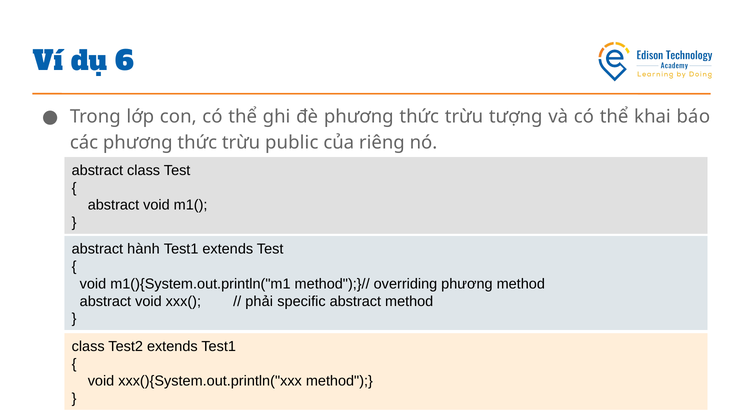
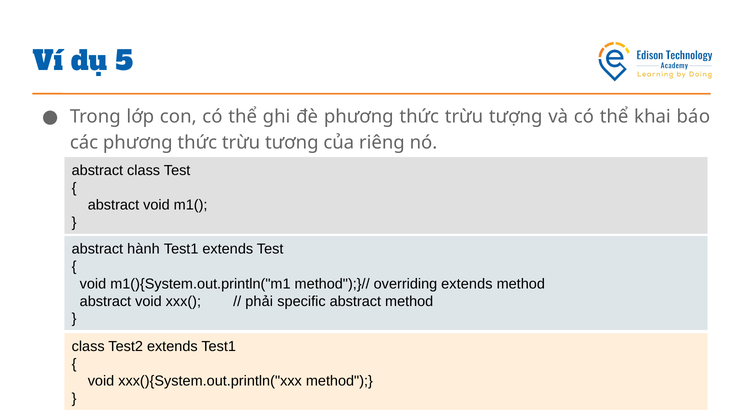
6: 6 -> 5 (125, 62)
public: public -> tương (292, 142)
overriding phương: phương -> extends (467, 284)
